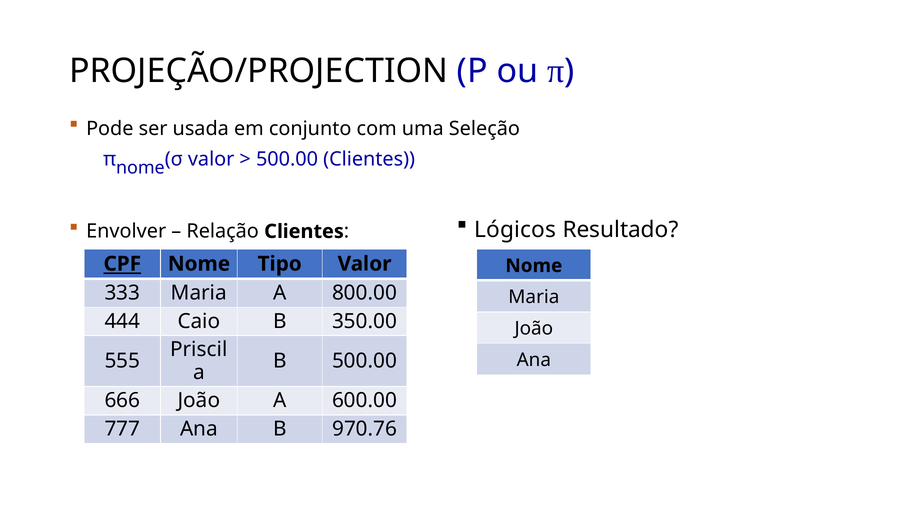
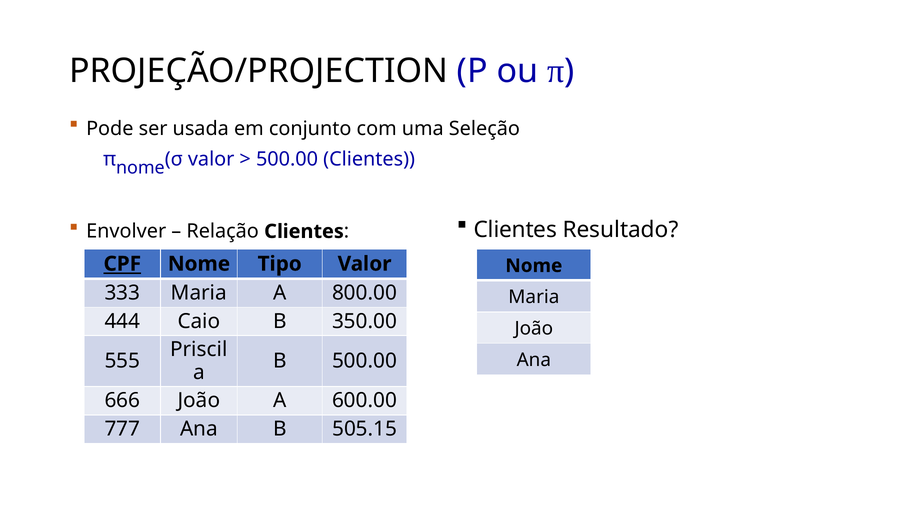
Lógicos: Lógicos -> Clientes (515, 230)
970.76: 970.76 -> 505.15 (365, 429)
